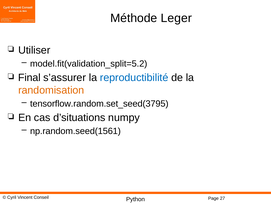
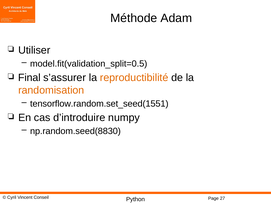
Leger: Leger -> Adam (176, 18)
model.fit(validation_split=5.2: model.fit(validation_split=5.2 -> model.fit(validation_split=0.5 (89, 64)
reproductibilité colour: blue -> orange (134, 78)
tensorflow.random.set_seed(3795: tensorflow.random.set_seed(3795 -> tensorflow.random.set_seed(1551 (99, 104)
d’situations: d’situations -> d’introduire (79, 118)
np.random.seed(1561: np.random.seed(1561 -> np.random.seed(8830 (75, 131)
